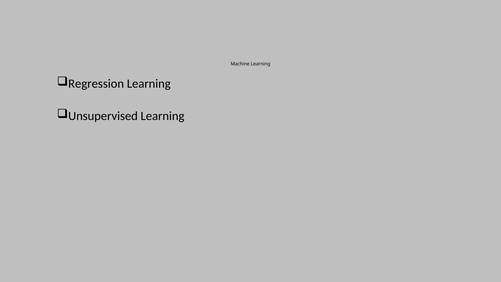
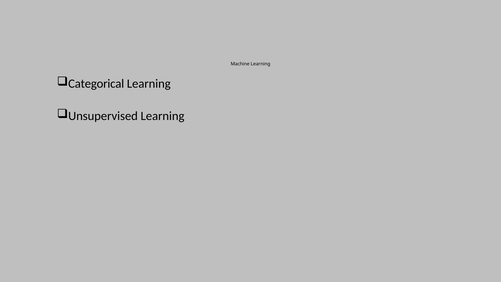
Regression: Regression -> Categorical (96, 84)
